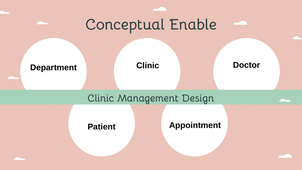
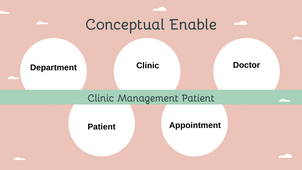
Management Design: Design -> Patient (198, 98)
